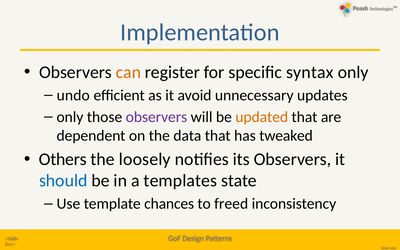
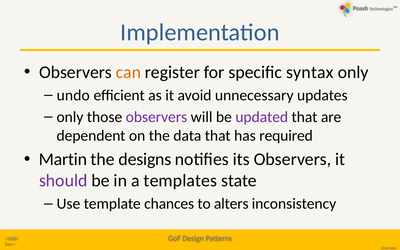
updated colour: orange -> purple (262, 117)
tweaked: tweaked -> required (286, 136)
Others: Others -> Martin (63, 159)
loosely: loosely -> designs (145, 159)
should colour: blue -> purple (63, 181)
freed: freed -> alters (231, 204)
